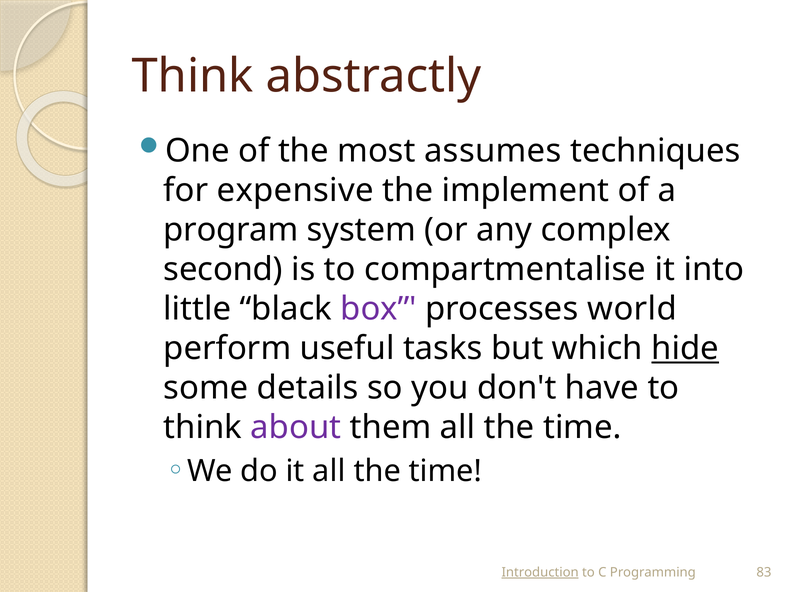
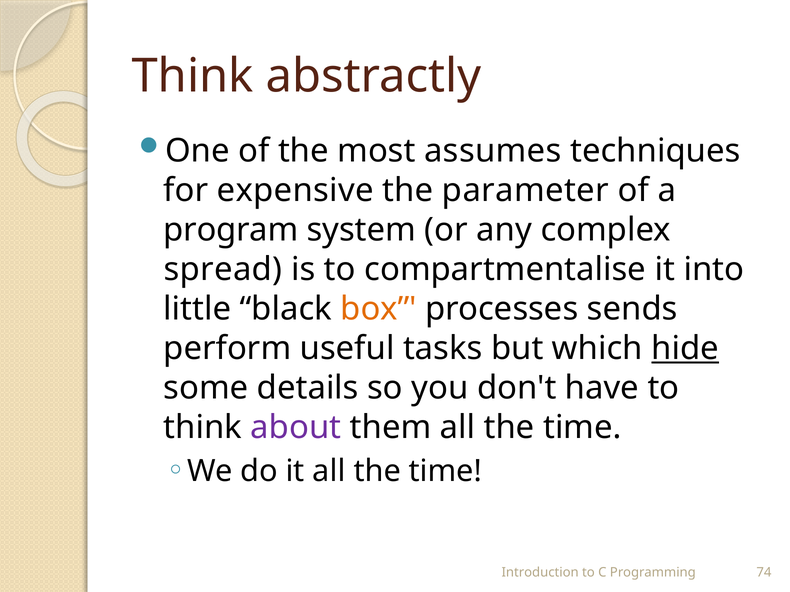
implement: implement -> parameter (525, 191)
second: second -> spread (223, 270)
box colour: purple -> orange (379, 309)
world: world -> sends (632, 309)
Introduction underline: present -> none (540, 573)
83: 83 -> 74 (764, 573)
